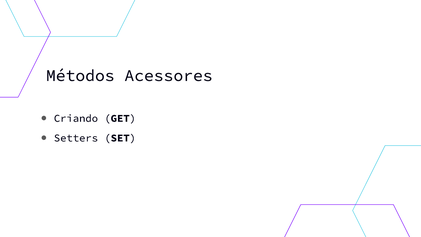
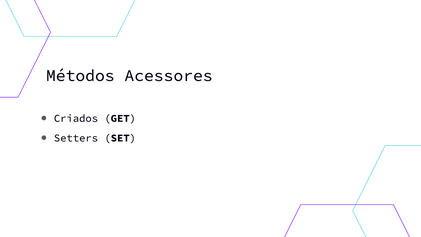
Criando: Criando -> Criados (76, 118)
